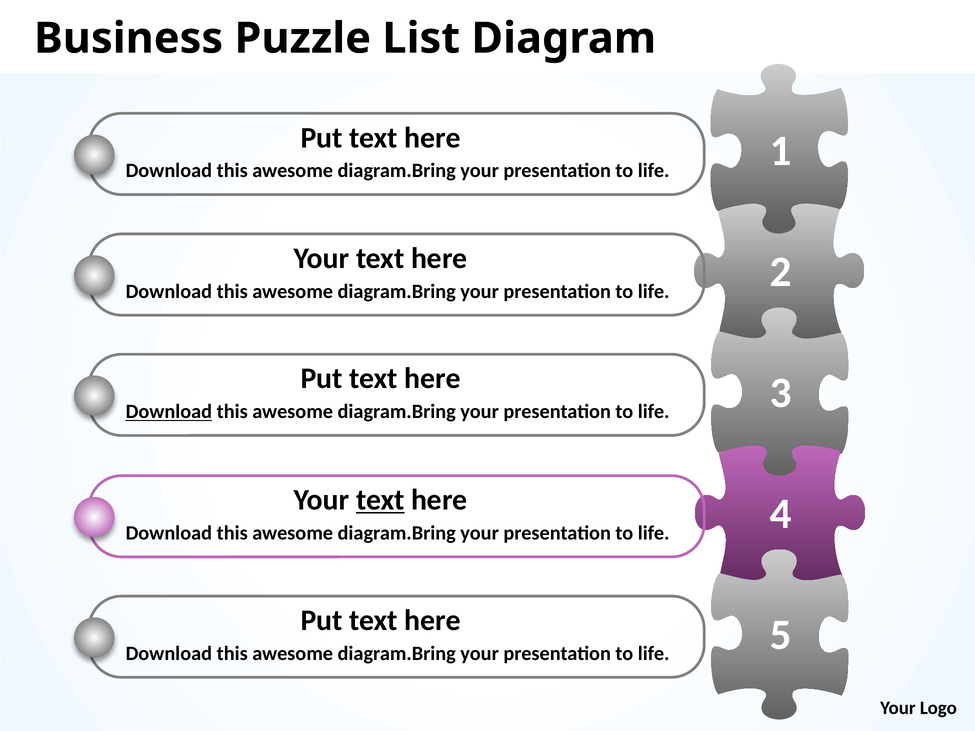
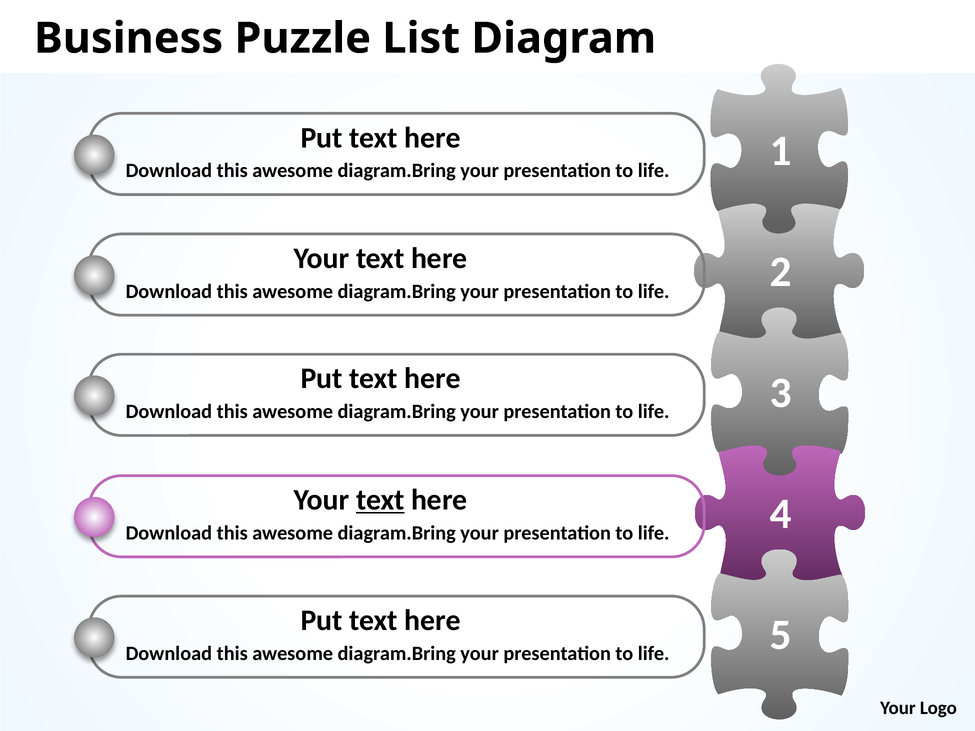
Download underline: present -> none (169, 412)
